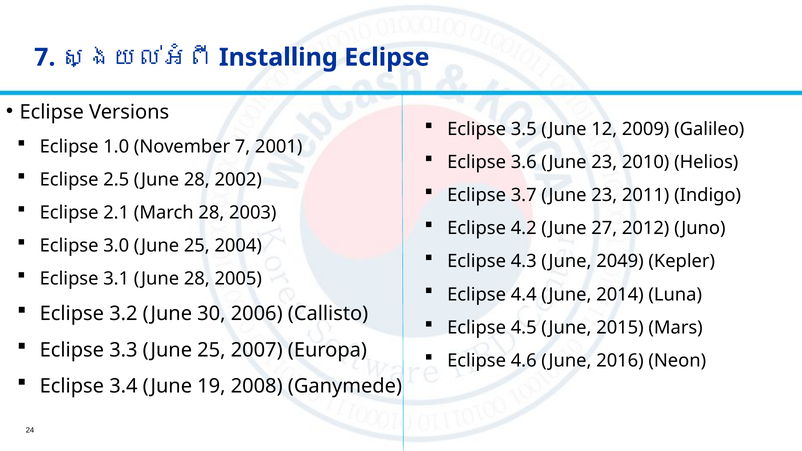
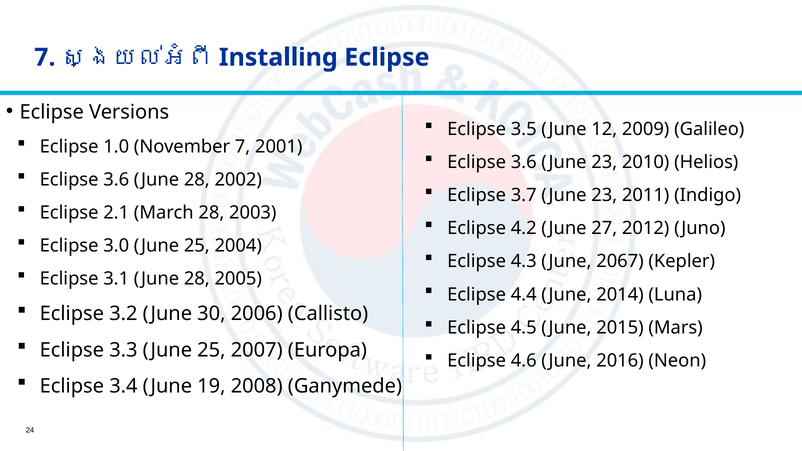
2.5: 2.5 -> 3.6 (116, 180)
2049: 2049 -> 2067 (620, 261)
